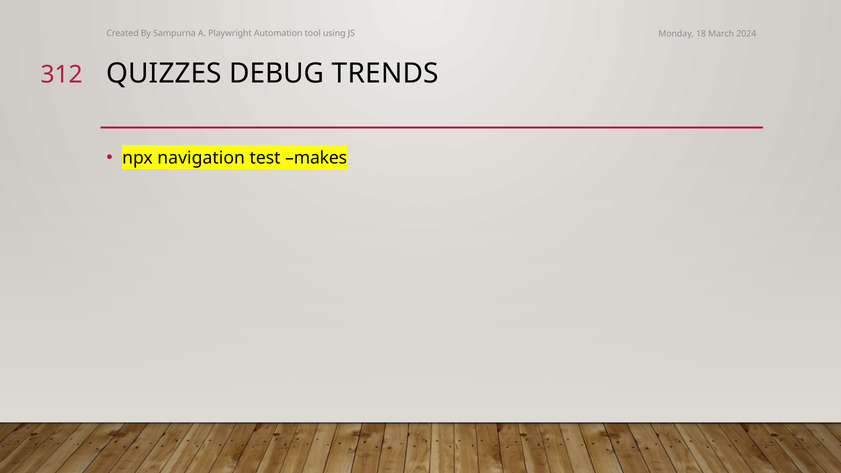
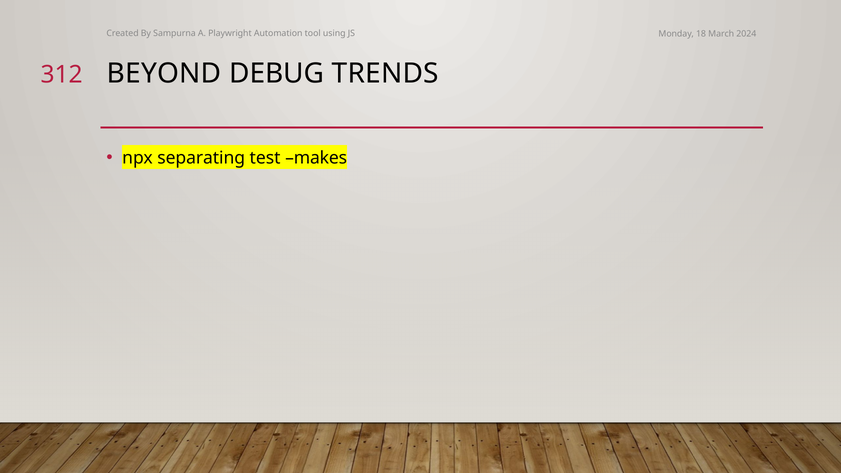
QUIZZES: QUIZZES -> BEYOND (164, 74)
navigation: navigation -> separating (201, 158)
